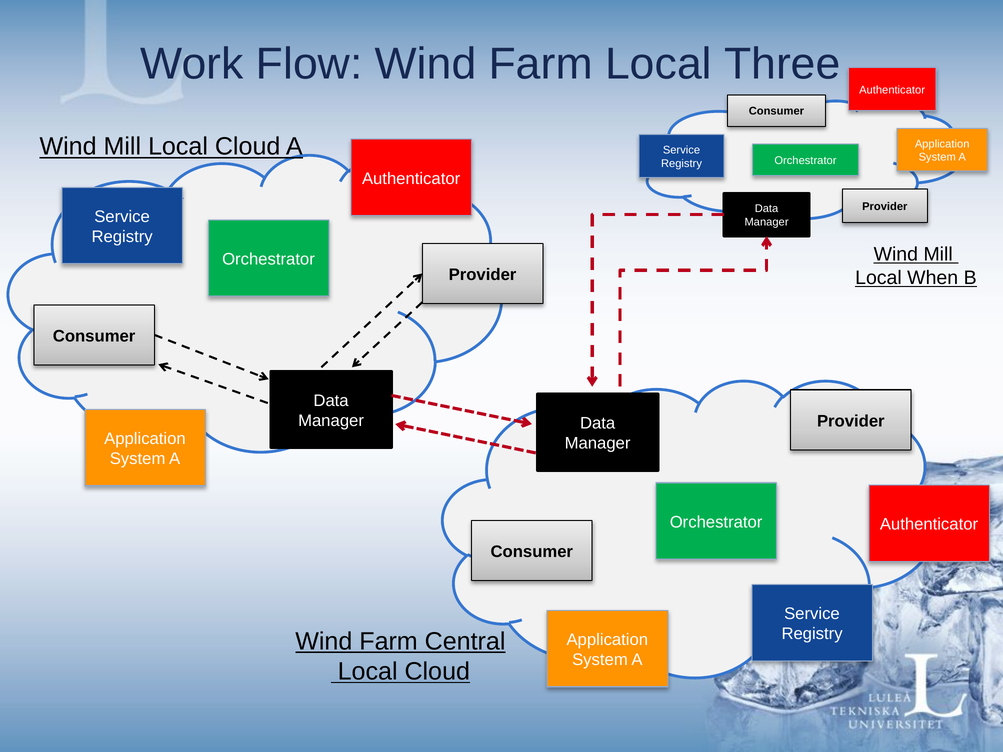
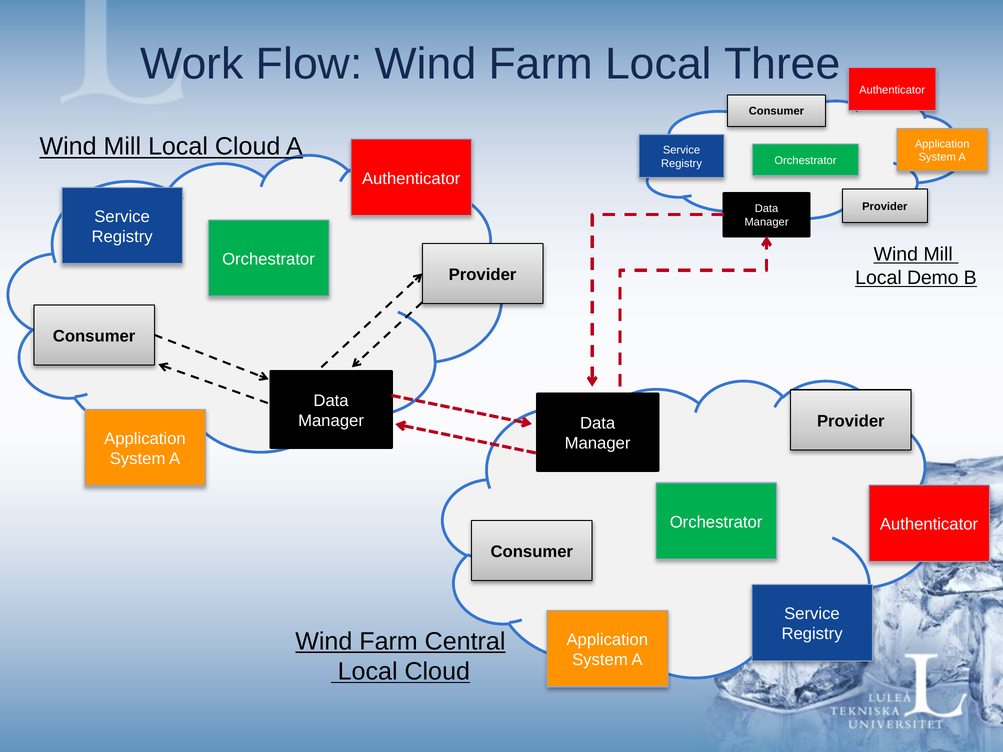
When: When -> Demo (933, 278)
